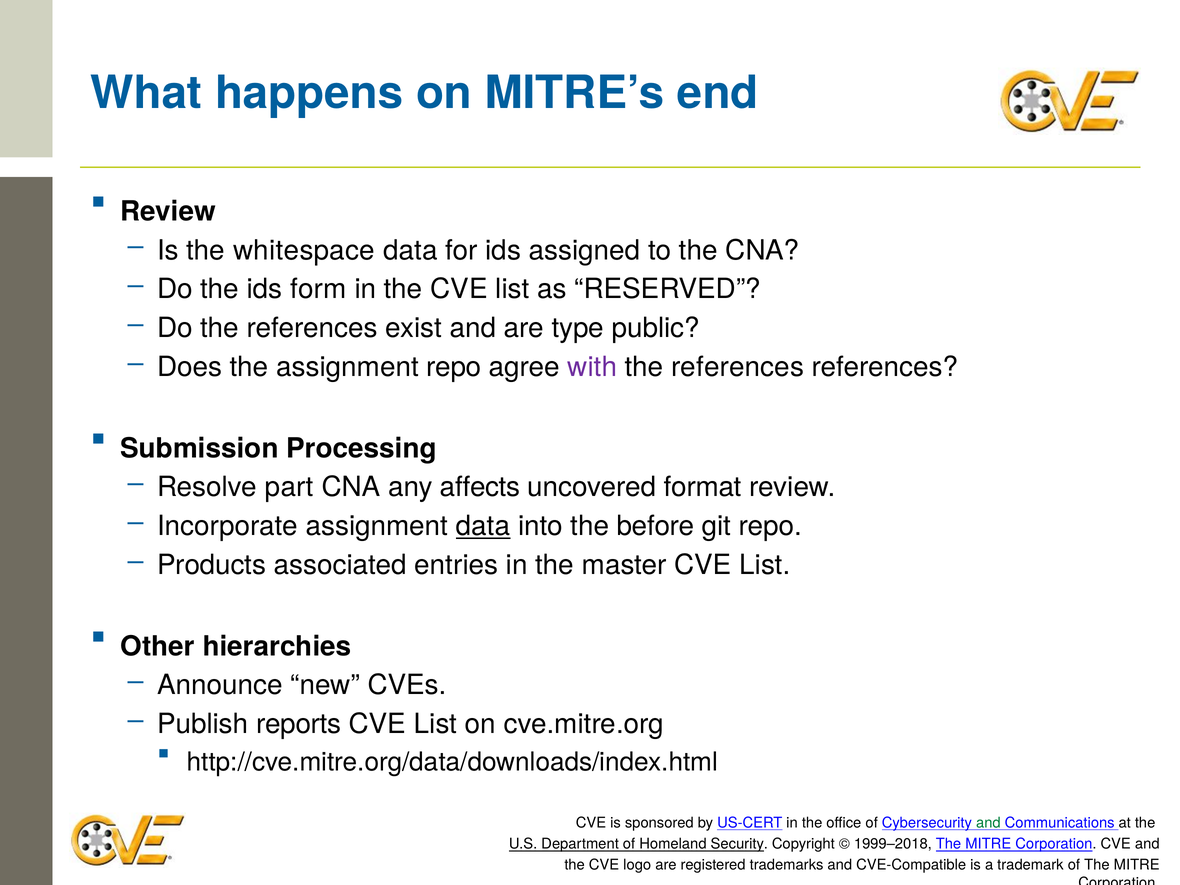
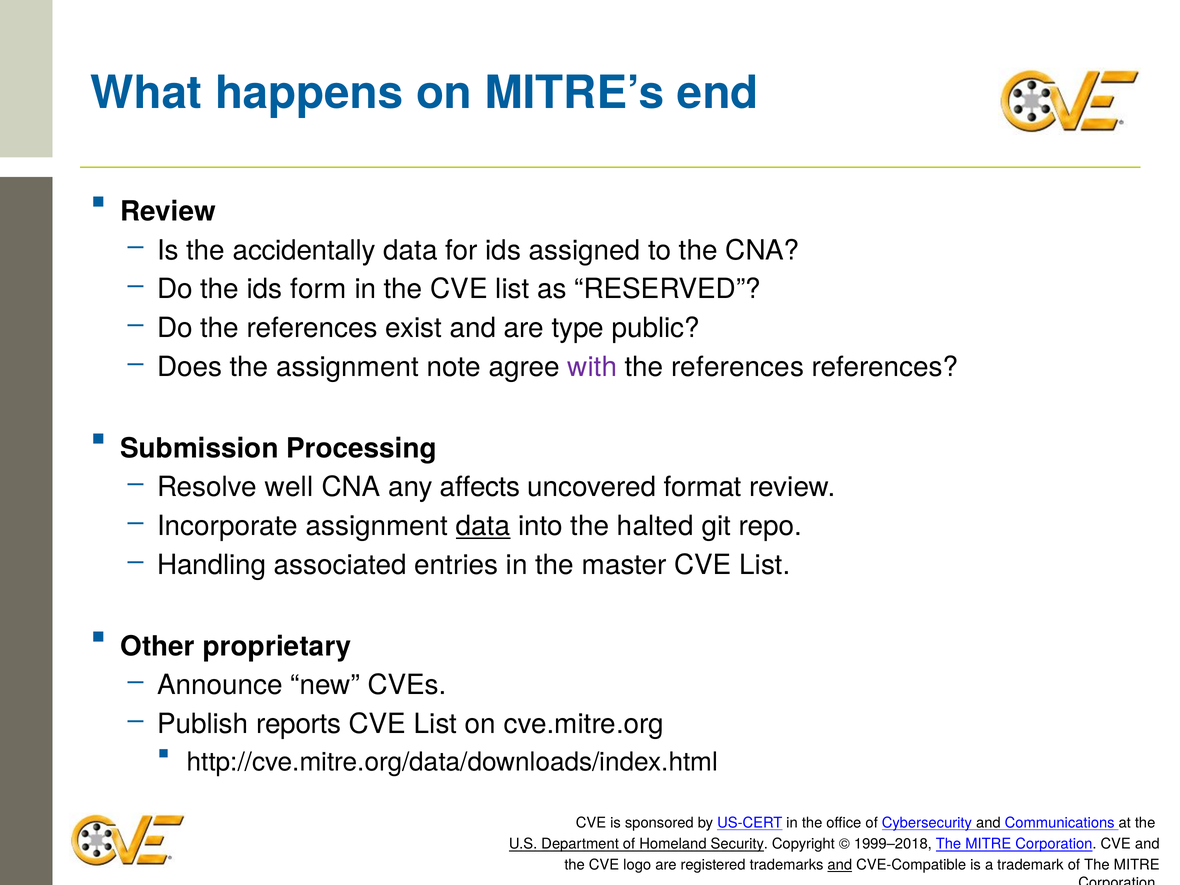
whitespace: whitespace -> accidentally (304, 250)
assignment repo: repo -> note (454, 367)
part: part -> well (289, 487)
before: before -> halted (655, 526)
Products: Products -> Handling (212, 565)
hierarchies: hierarchies -> proprietary (277, 646)
and colour: green -> black (988, 823)
and underline: none -> present (840, 865)
